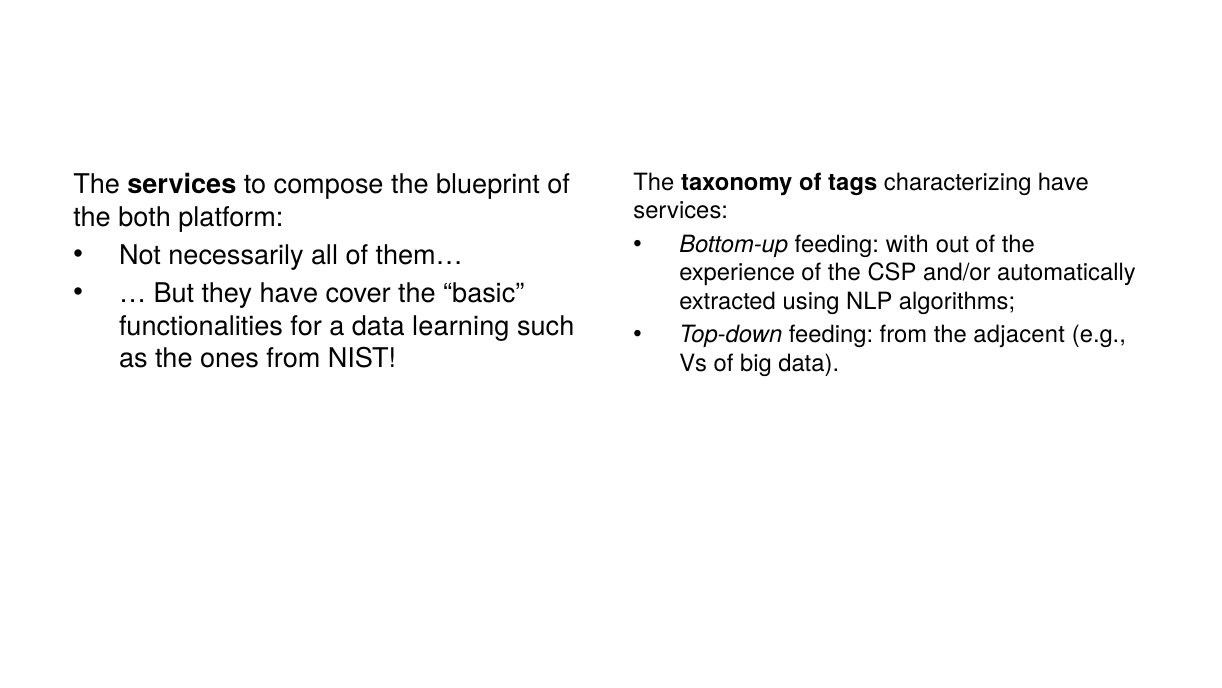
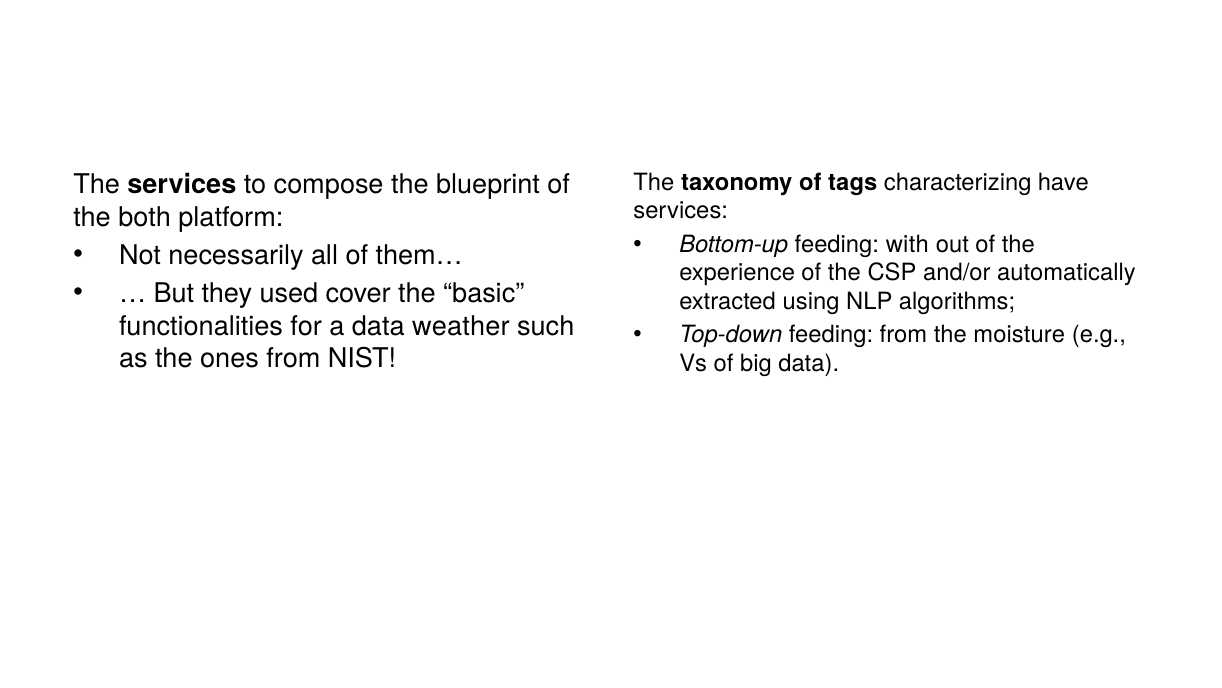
they have: have -> used (289, 293)
learning: learning -> weather (461, 326)
adjacent: adjacent -> moisture (1019, 335)
